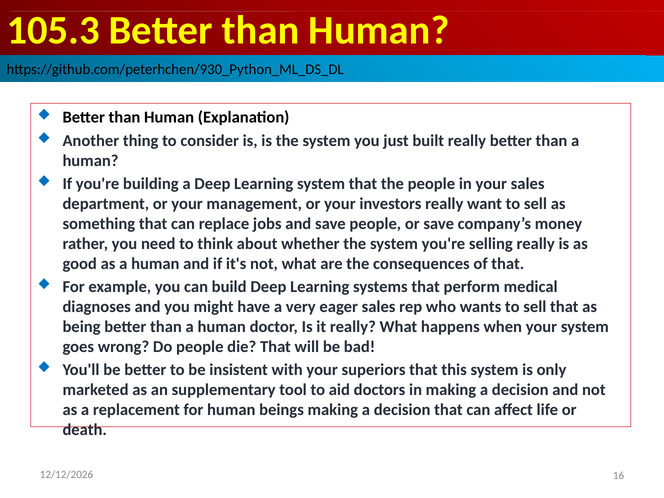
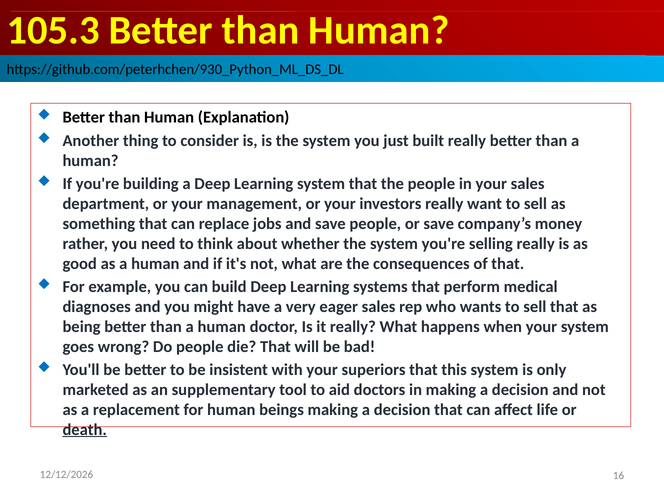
death underline: none -> present (85, 430)
